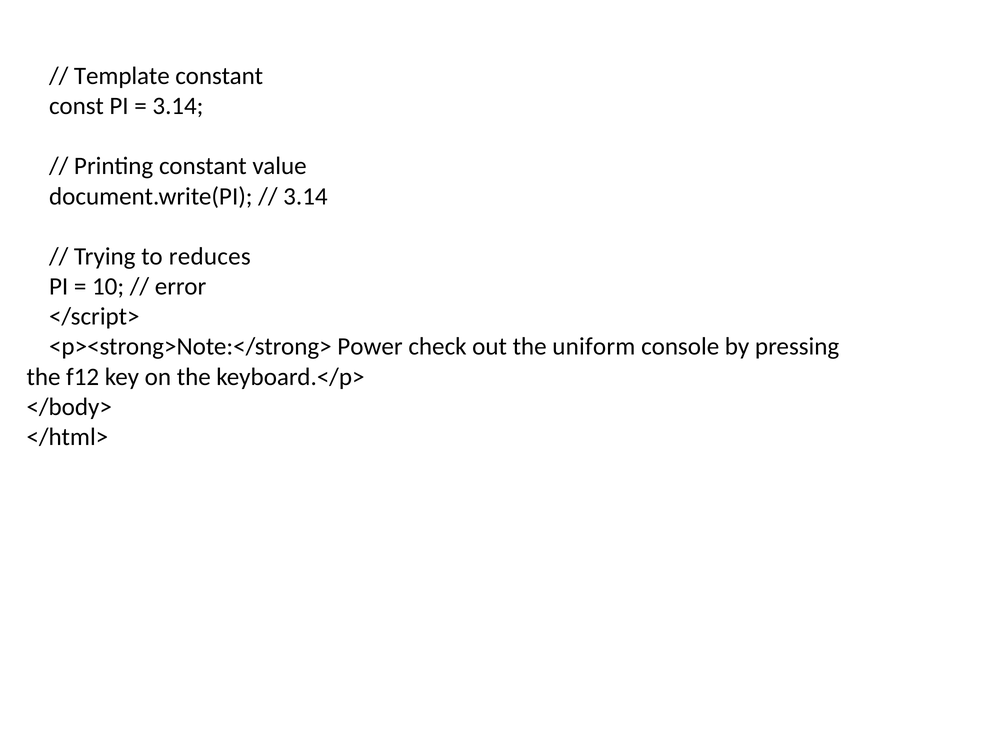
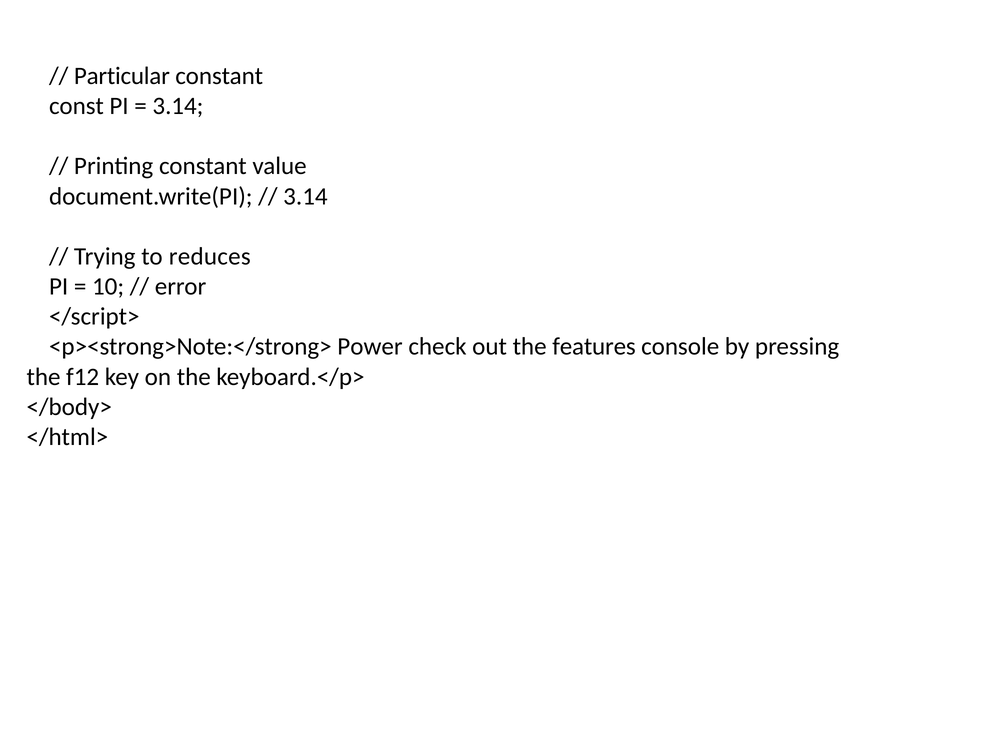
Template: Template -> Particular (122, 76)
uniform: uniform -> features (594, 347)
